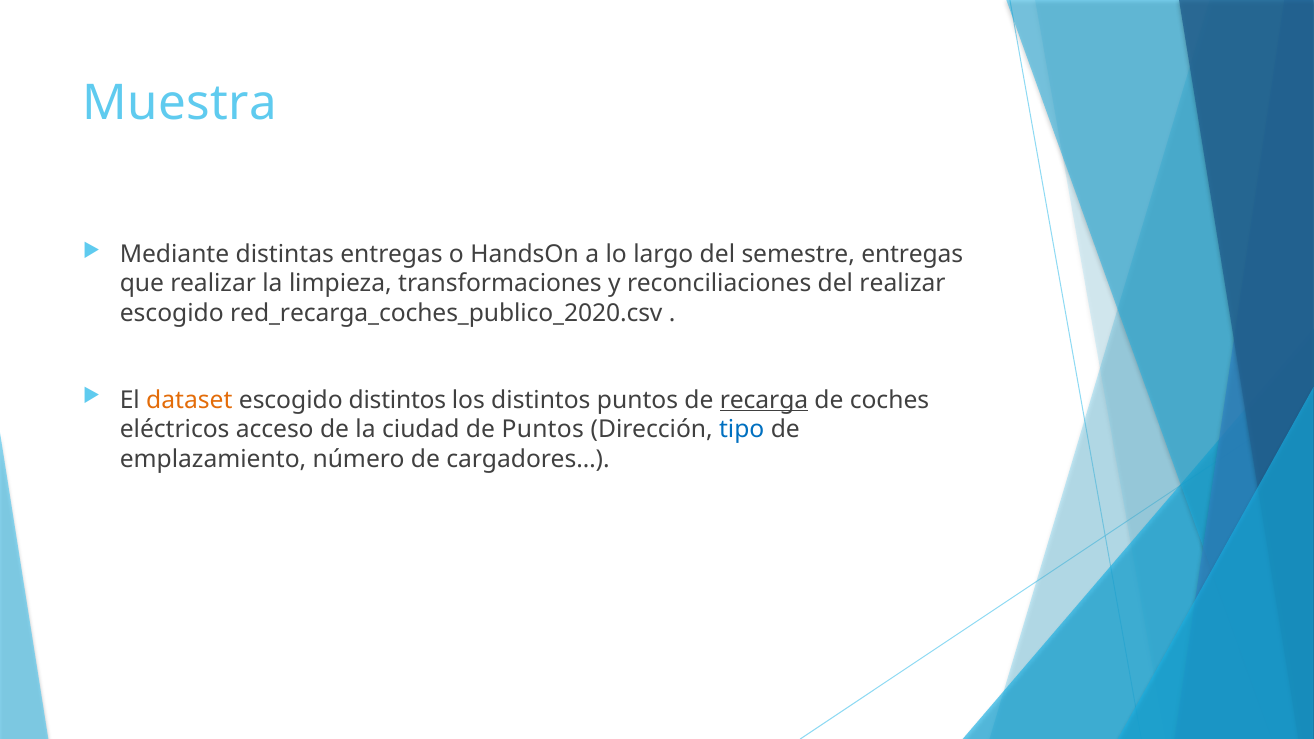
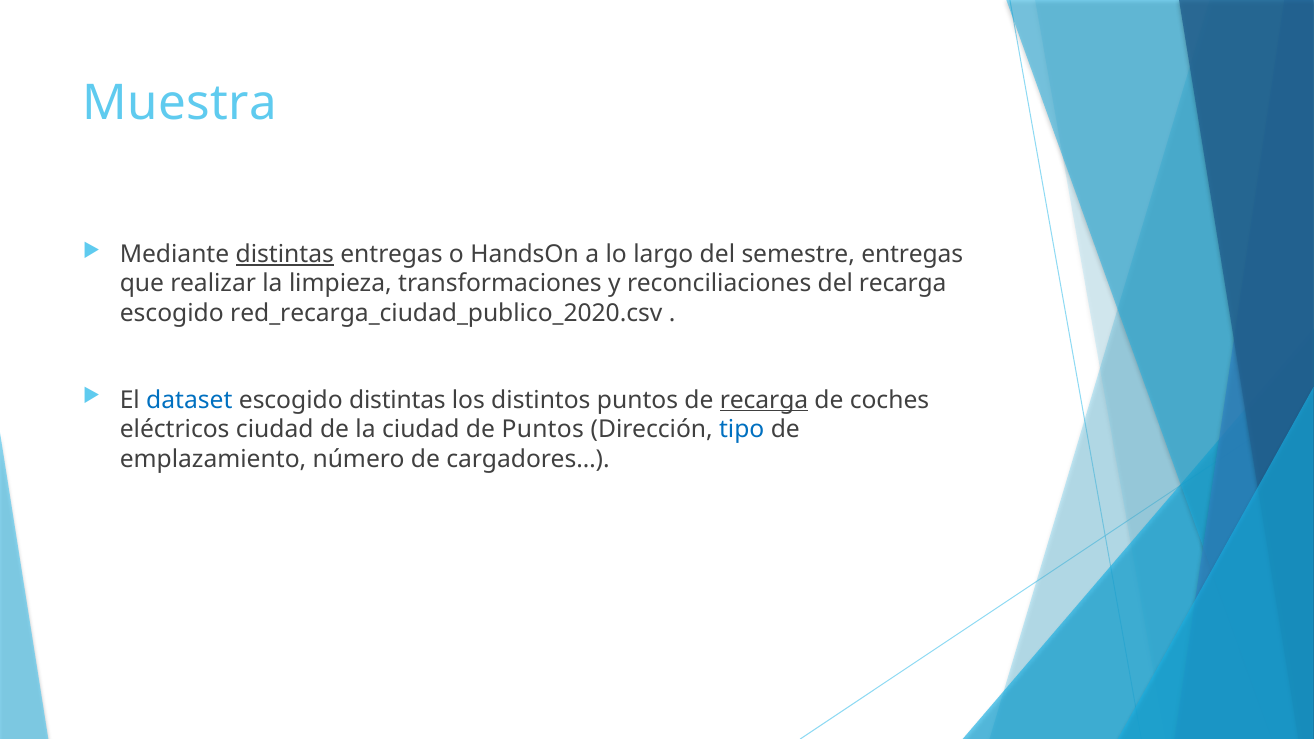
distintas underline: none -> present (285, 254)
del realizar: realizar -> recarga (903, 284)
red_recarga_coches_publico_2020.csv: red_recarga_coches_publico_2020.csv -> red_recarga_ciudad_publico_2020.csv (446, 313)
dataset colour: orange -> blue (189, 400)
escogido distintos: distintos -> distintas (397, 400)
eléctricos acceso: acceso -> ciudad (275, 430)
